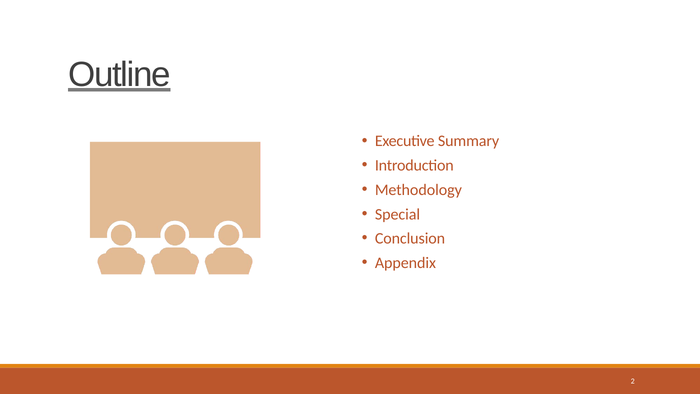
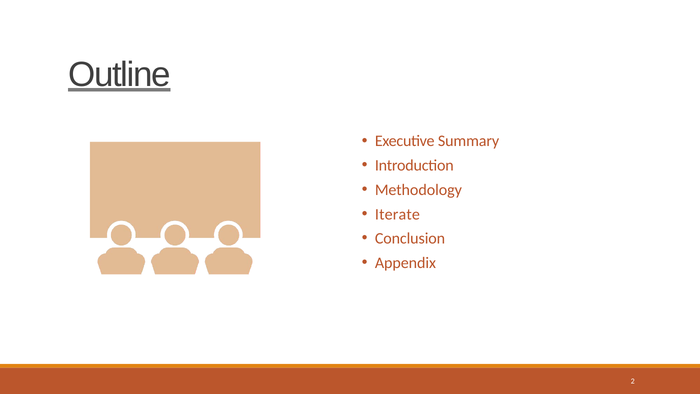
Special: Special -> Iterate (397, 214)
